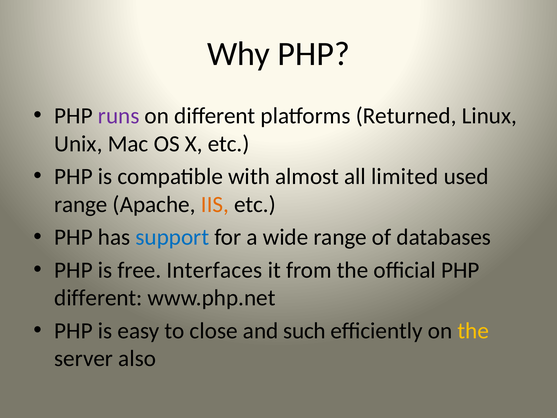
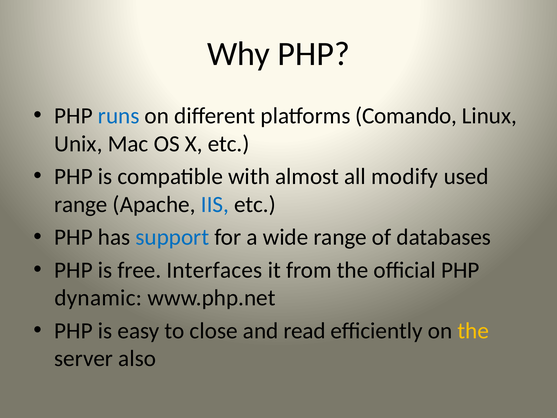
runs colour: purple -> blue (119, 116)
Returned: Returned -> Comando (406, 116)
limited: limited -> modify (405, 176)
IIS colour: orange -> blue (215, 204)
different: different -> dynamic (98, 298)
such: such -> read (305, 331)
